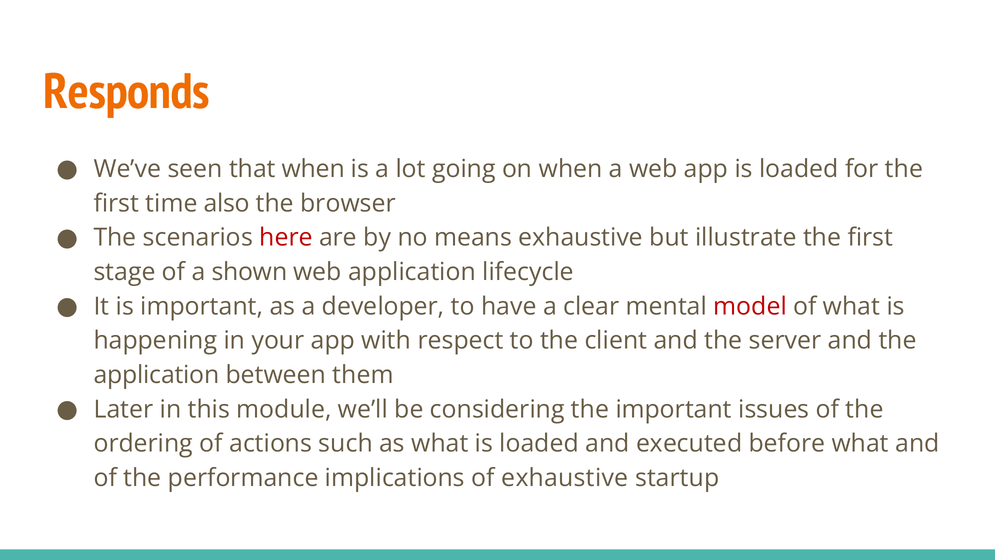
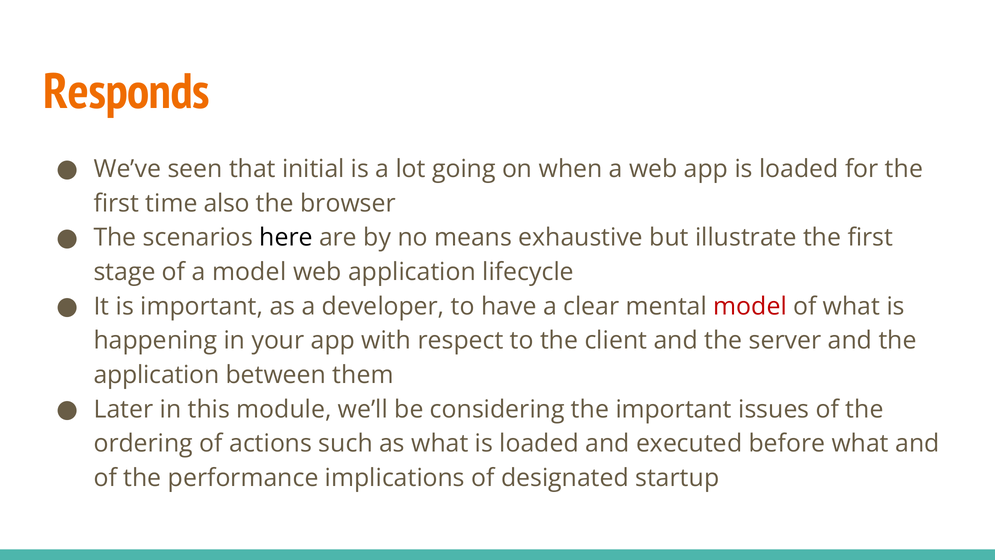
that when: when -> initial (313, 169)
here colour: red -> black (286, 238)
a shown: shown -> model (249, 272)
of exhaustive: exhaustive -> designated (565, 478)
